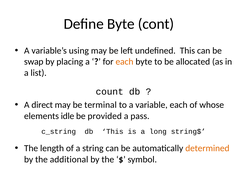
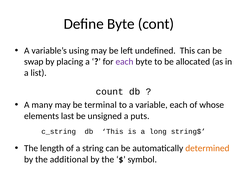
each colour: orange -> purple (125, 62)
direct: direct -> many (42, 105)
idle: idle -> last (68, 116)
provided: provided -> unsigned (105, 116)
pass: pass -> puts (140, 116)
